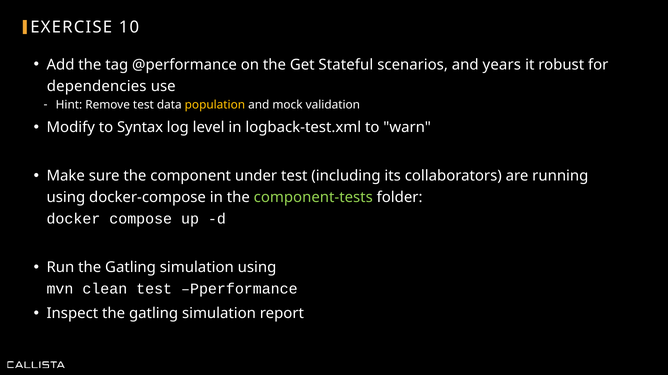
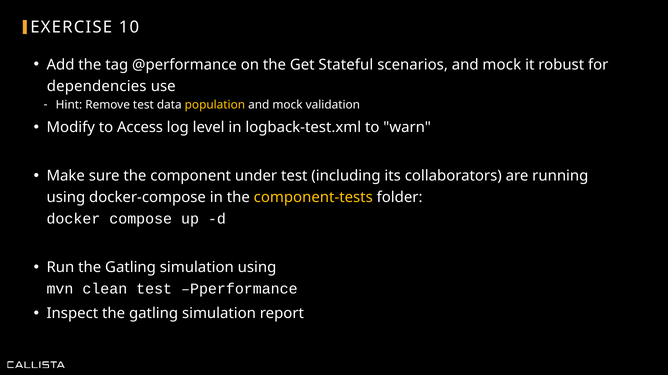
scenarios and years: years -> mock (502, 65)
Syntax: Syntax -> Access (140, 128)
component-tests colour: light green -> yellow (313, 198)
